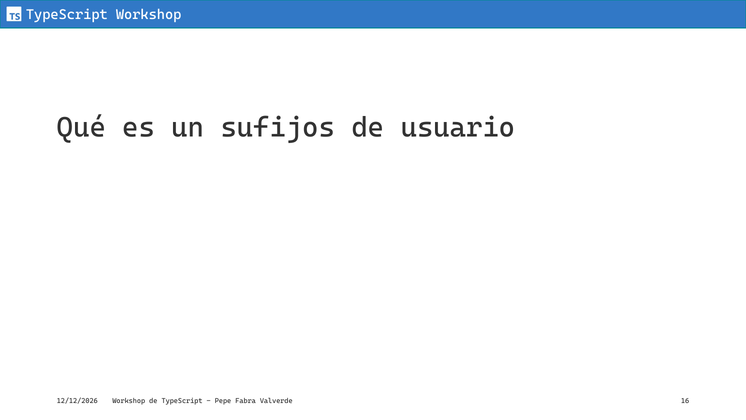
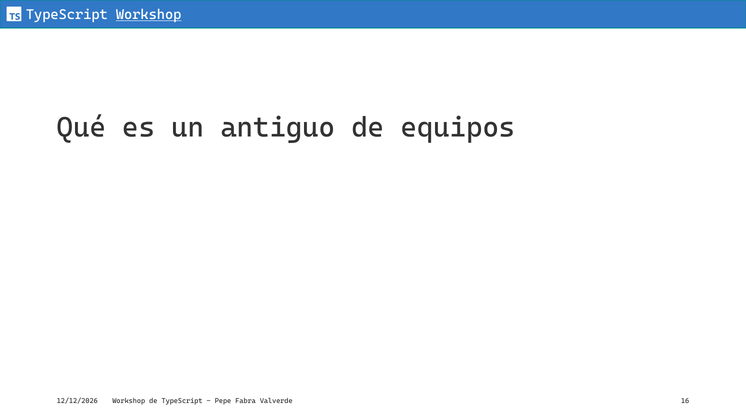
Workshop underline: none -> present (149, 15)
sufijos: sufijos -> antiguo (278, 127)
usuario: usuario -> equipos (458, 127)
